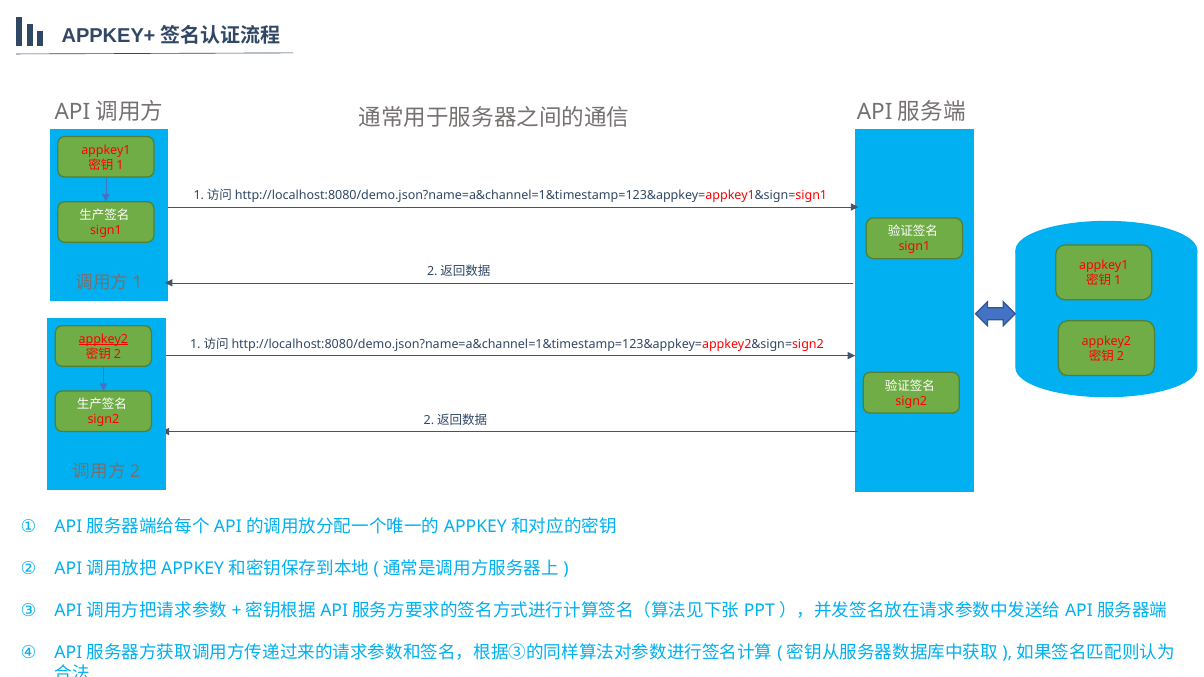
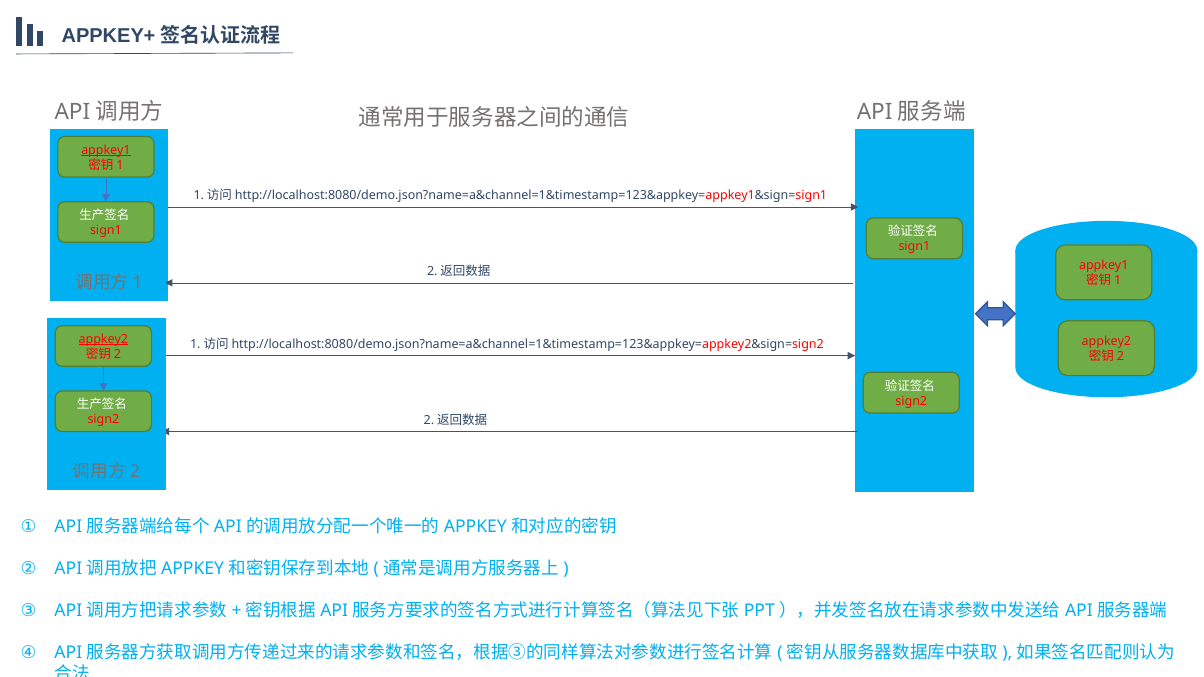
appkey1 underline: none -> present (106, 150)
